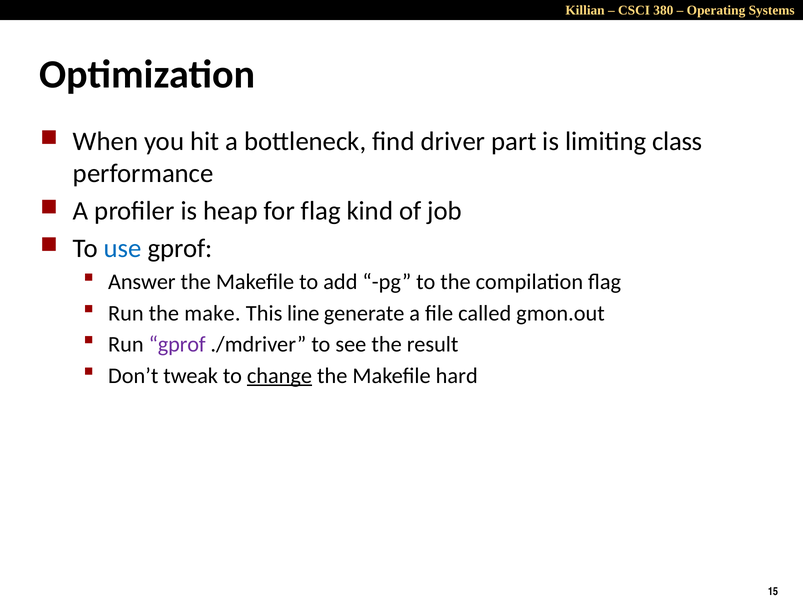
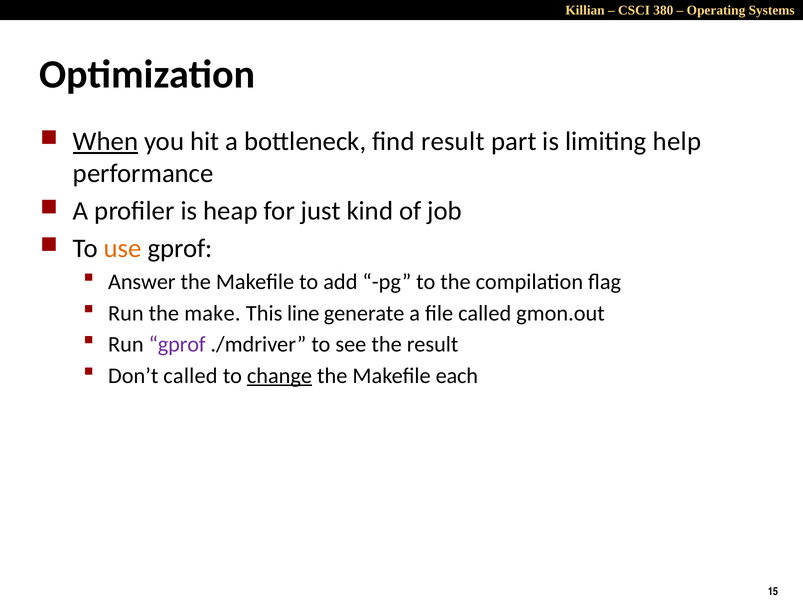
When underline: none -> present (106, 142)
find driver: driver -> result (453, 142)
class: class -> help (677, 142)
for flag: flag -> just (321, 211)
use colour: blue -> orange (123, 249)
Don’t tweak: tweak -> called (190, 376)
hard: hard -> each (457, 376)
